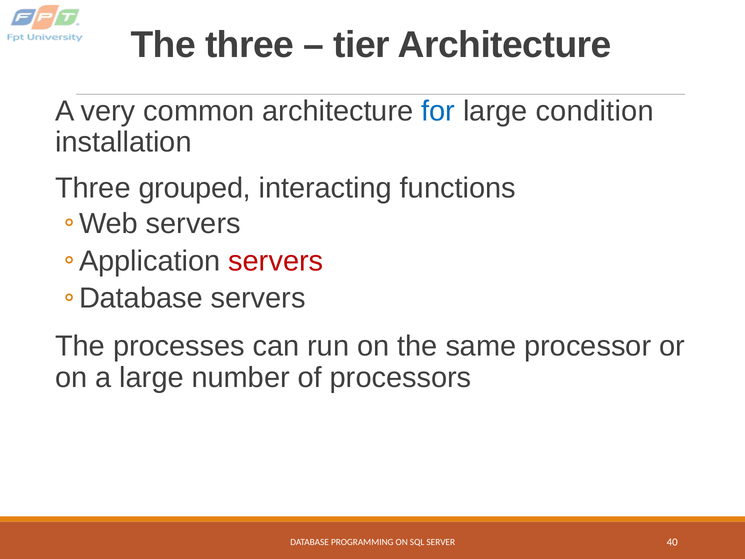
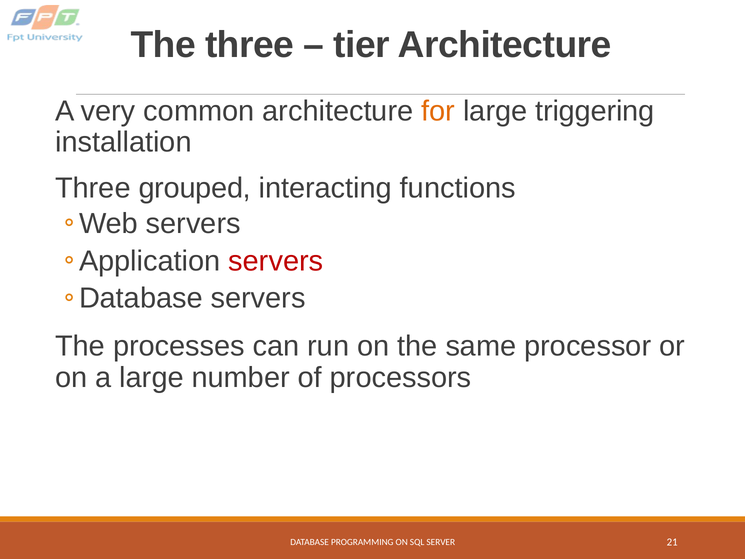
for colour: blue -> orange (438, 111)
condition: condition -> triggering (595, 111)
40: 40 -> 21 (672, 542)
